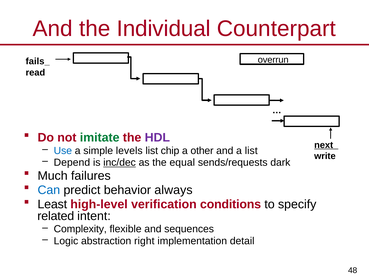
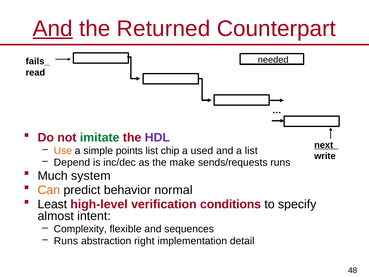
And underline: none -> present (53, 29)
Individual: Individual -> Returned (164, 29)
overrun: overrun -> needed (273, 60)
Use colour: blue -> orange (63, 150)
levels: levels -> points (129, 150)
other: other -> used (202, 150)
inc/dec underline: present -> none (120, 162)
equal: equal -> make (182, 162)
sends/requests dark: dark -> runs (280, 162)
failures: failures -> system (91, 176)
Can colour: blue -> orange (49, 190)
always: always -> normal (173, 190)
related: related -> almost (56, 216)
Logic: Logic -> Runs (66, 241)
